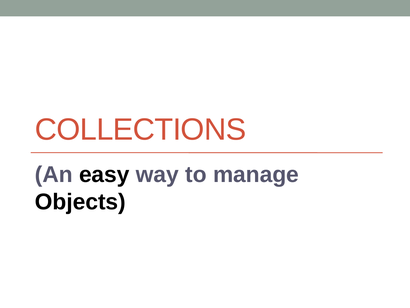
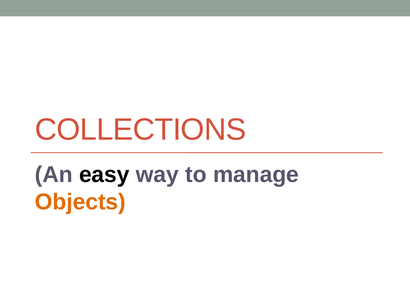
Objects colour: black -> orange (80, 202)
